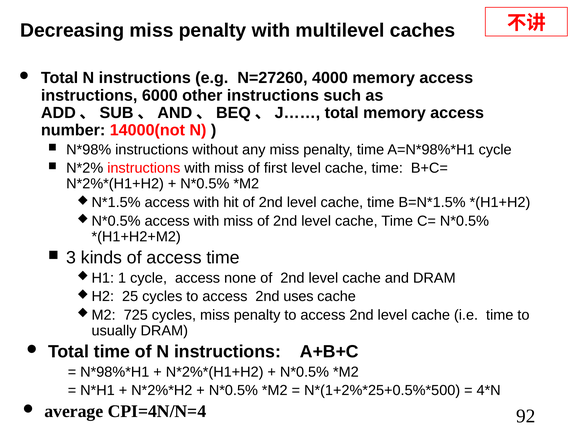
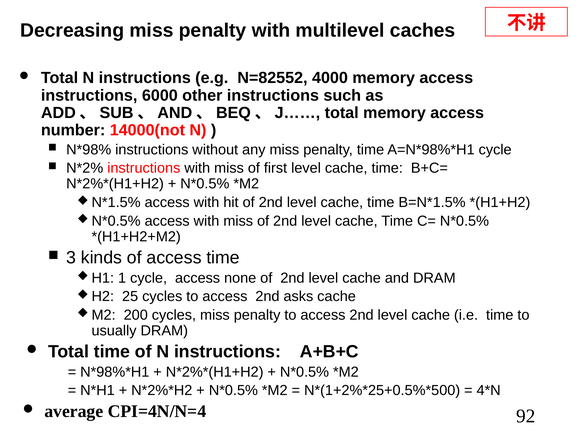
N=27260: N=27260 -> N=82552 (272, 78)
uses: uses -> asks (298, 296)
725: 725 -> 200 (136, 314)
